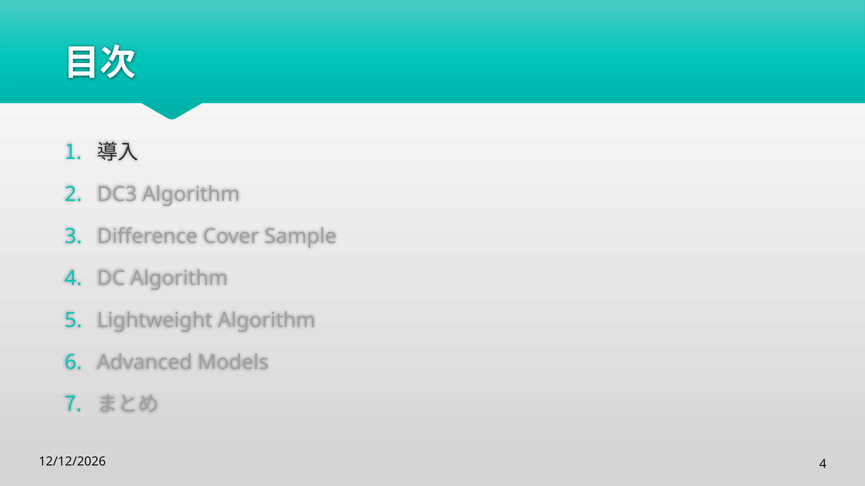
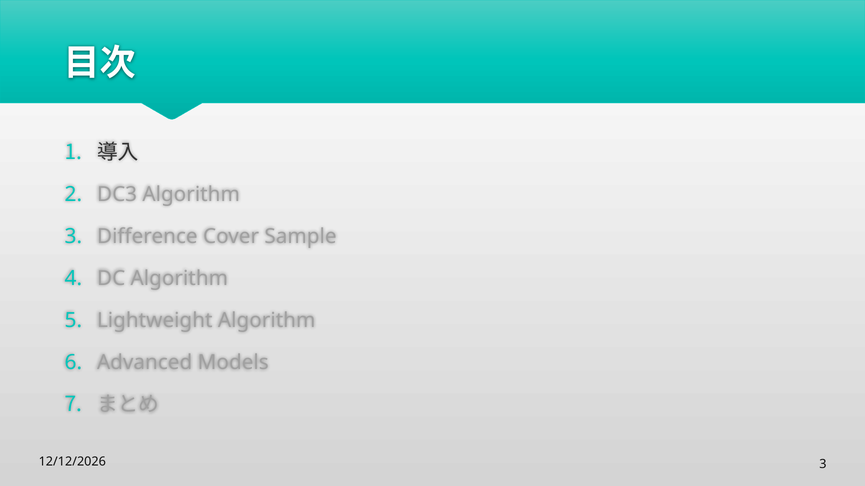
4: 4 -> 3 (823, 465)
